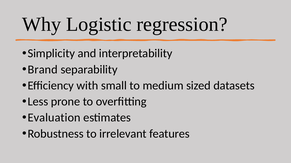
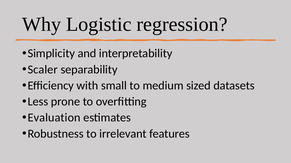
Brand: Brand -> Scaler (43, 70)
